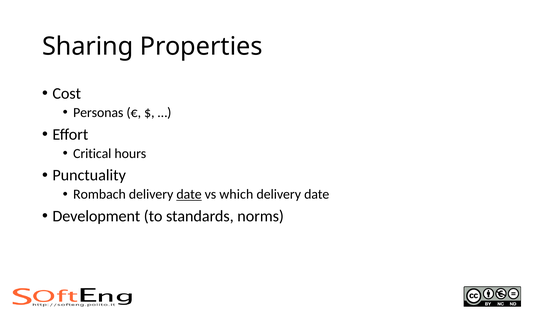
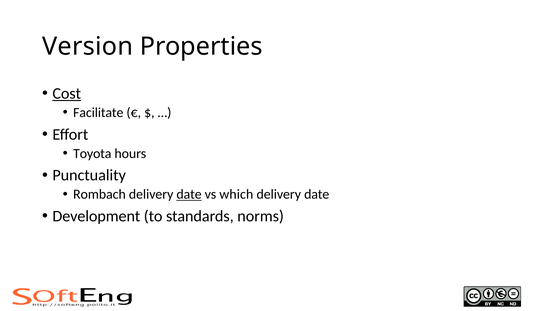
Sharing: Sharing -> Version (88, 46)
Cost underline: none -> present (67, 93)
Personas: Personas -> Facilitate (98, 112)
Critical: Critical -> Toyota (92, 153)
